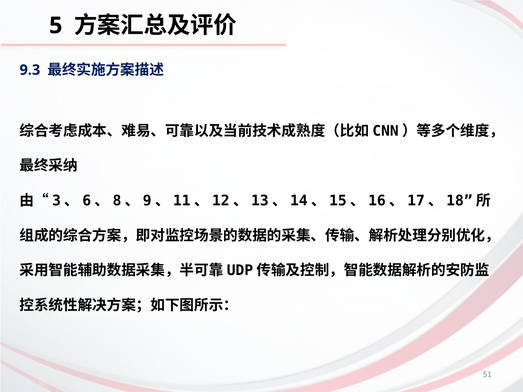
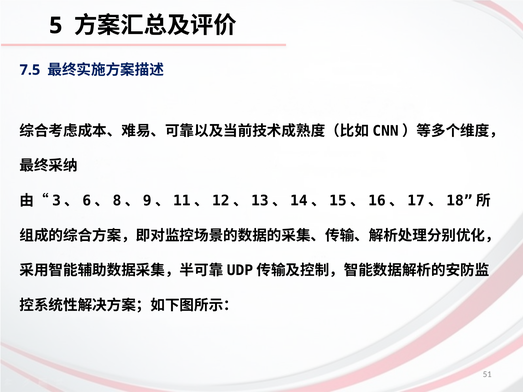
9.3: 9.3 -> 7.5 (30, 70)
